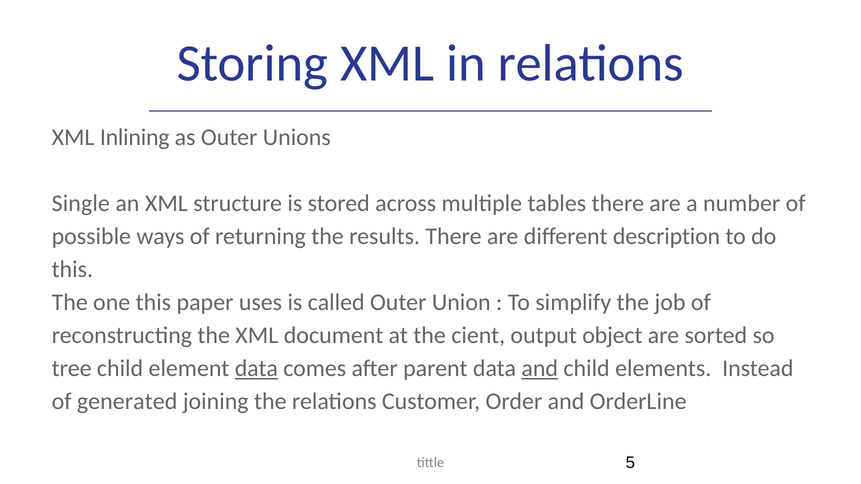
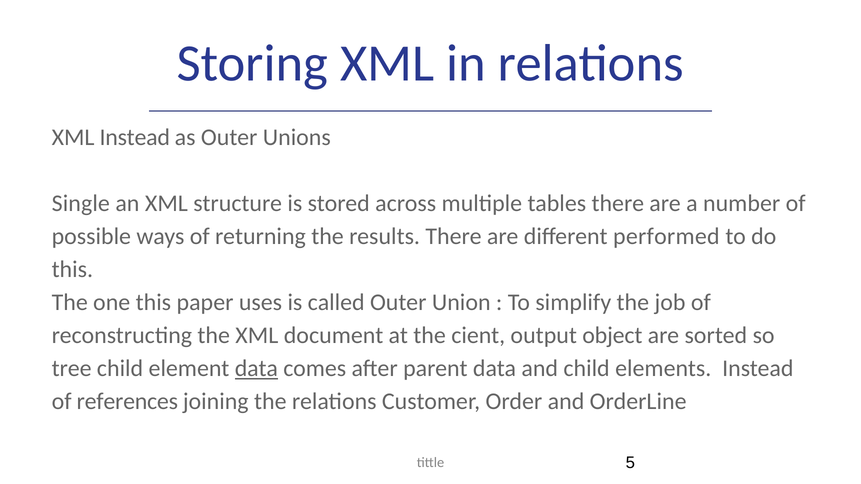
XML Inlining: Inlining -> Instead (135, 138)
description: description -> performed (666, 237)
and underline: present -> none (540, 369)
generated: generated -> references (127, 402)
